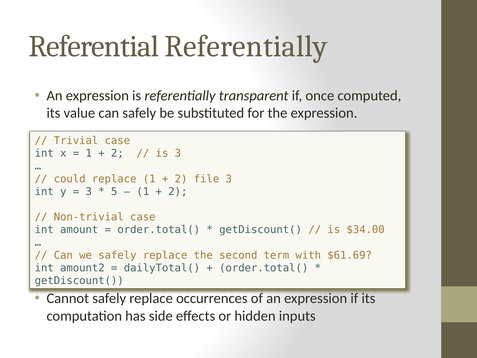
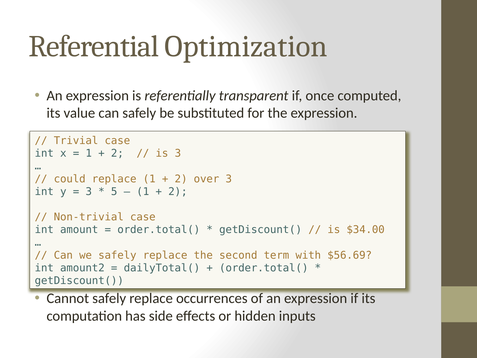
Referential Referentially: Referentially -> Optimization (246, 46)
file: file -> over (206, 179)
$61.69: $61.69 -> $56.69 (350, 255)
